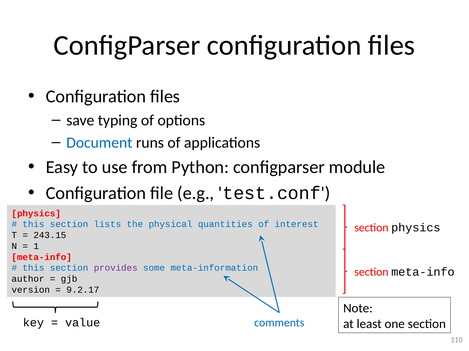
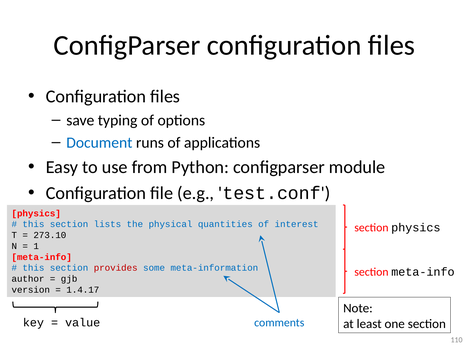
243.15: 243.15 -> 273.10 (50, 236)
provides colour: purple -> red (116, 269)
9.2.17: 9.2.17 -> 1.4.17 (83, 290)
